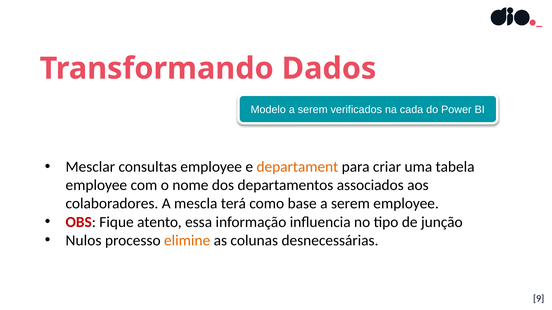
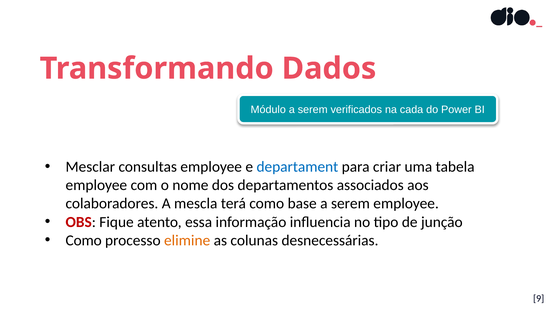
Modelo: Modelo -> Módulo (268, 110)
departament colour: orange -> blue (297, 167)
Nulos: Nulos -> Como (84, 241)
